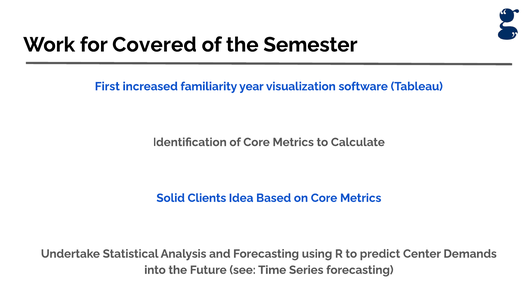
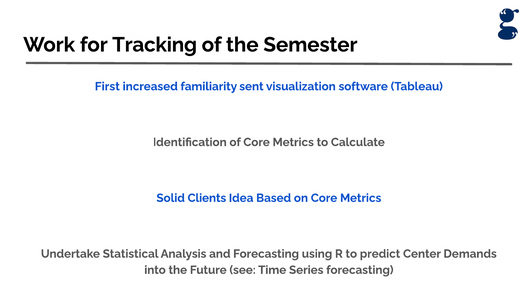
Covered: Covered -> Tracking (155, 45)
year: year -> sent (251, 86)
